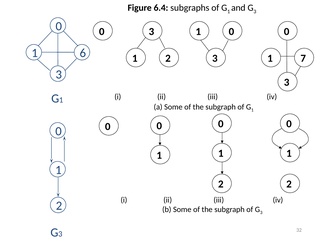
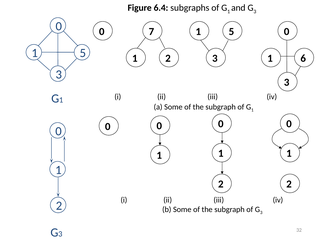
0 3: 3 -> 7 (151, 31)
0: 0 -> 5 (231, 31)
6: 6 -> 5 (83, 53)
7: 7 -> 6 (303, 58)
